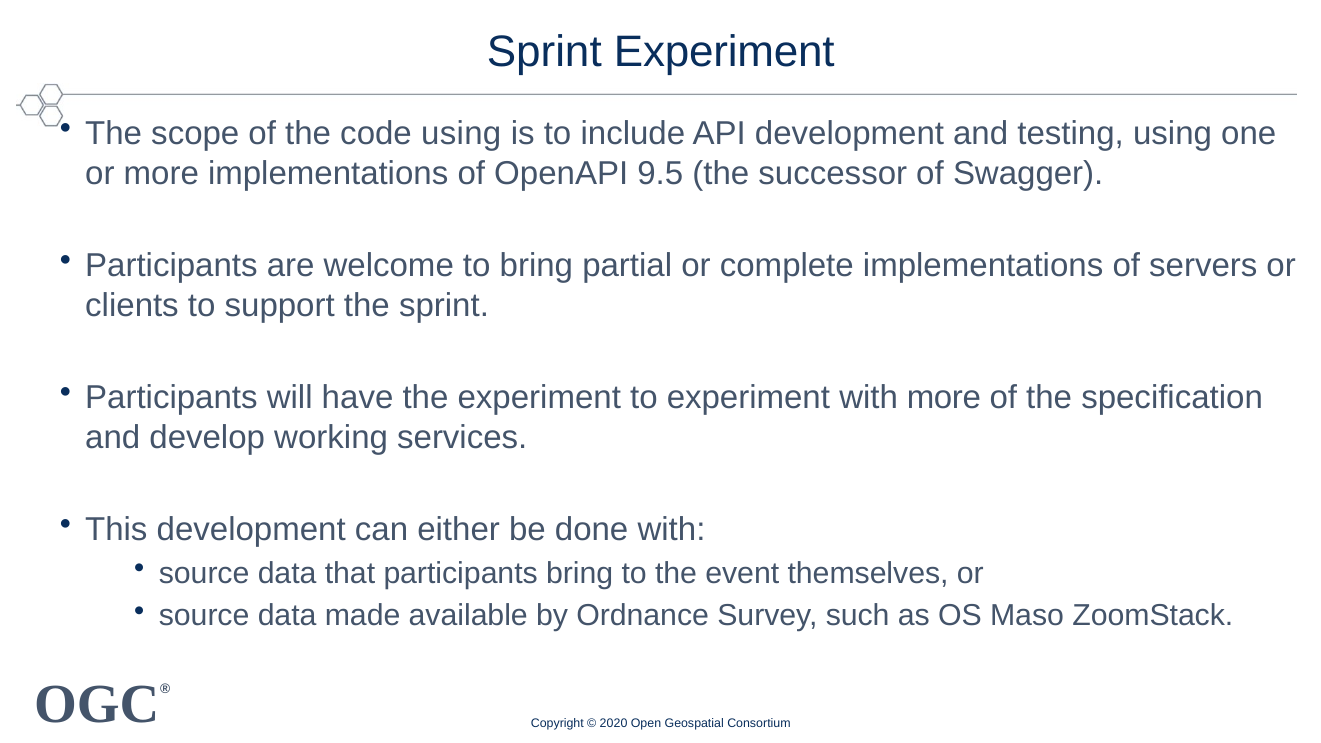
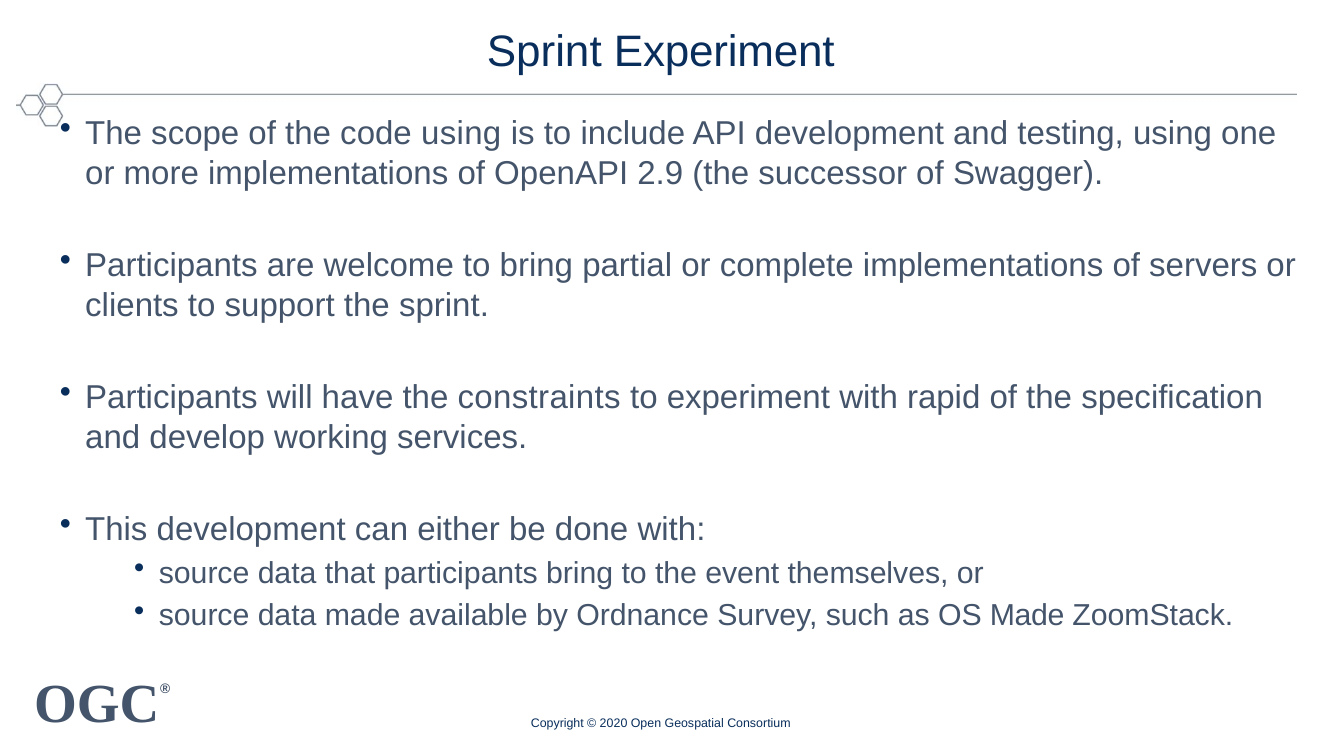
9.5: 9.5 -> 2.9 (660, 173)
the experiment: experiment -> constraints (539, 398)
with more: more -> rapid (944, 398)
OS Maso: Maso -> Made (1027, 616)
